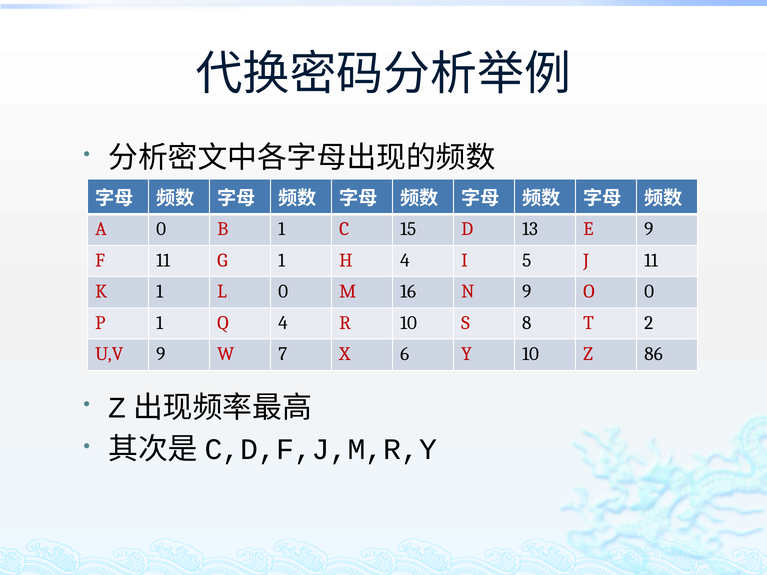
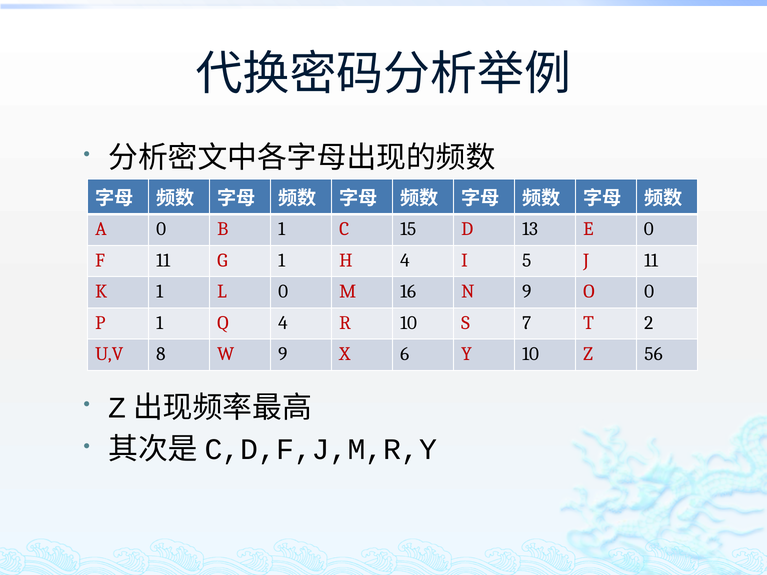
E 9: 9 -> 0 (649, 229)
8: 8 -> 7 (527, 323)
U,V 9: 9 -> 8 (161, 354)
W 7: 7 -> 9 (283, 354)
86: 86 -> 56 (654, 354)
